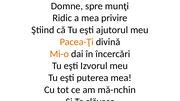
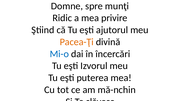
Mi-o colour: orange -> blue (59, 54)
